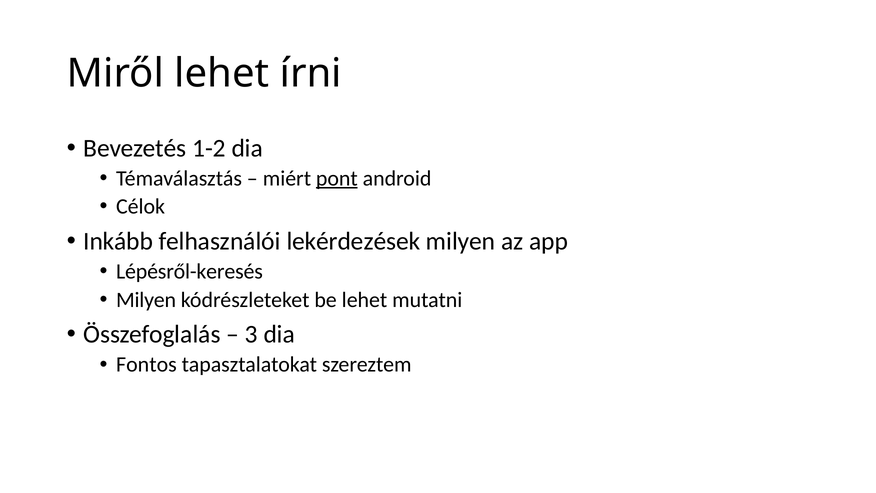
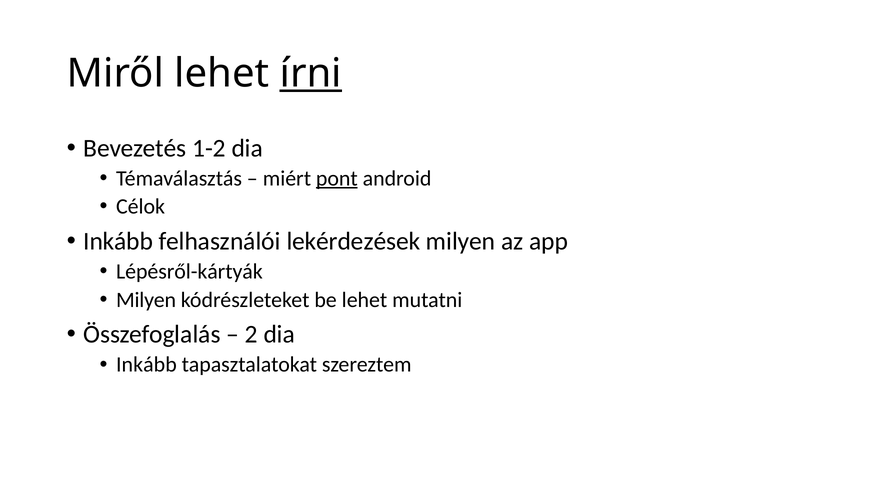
írni underline: none -> present (311, 74)
Lépésről-keresés: Lépésről-keresés -> Lépésről-kártyák (189, 271)
3: 3 -> 2 (251, 334)
Fontos: Fontos -> Inkább (146, 365)
